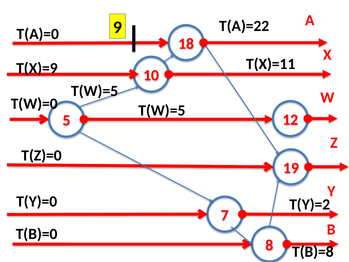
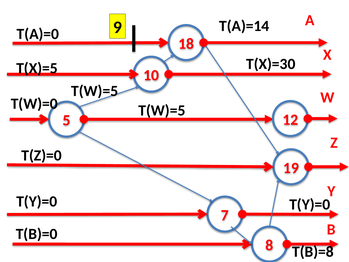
T(A)=22: T(A)=22 -> T(A)=14 (244, 26)
T(X)=11: T(X)=11 -> T(X)=30 (271, 64)
T(X)=9: T(X)=9 -> T(X)=5 (37, 68)
T(Y)=2: T(Y)=2 -> T(Y)=0 (310, 204)
